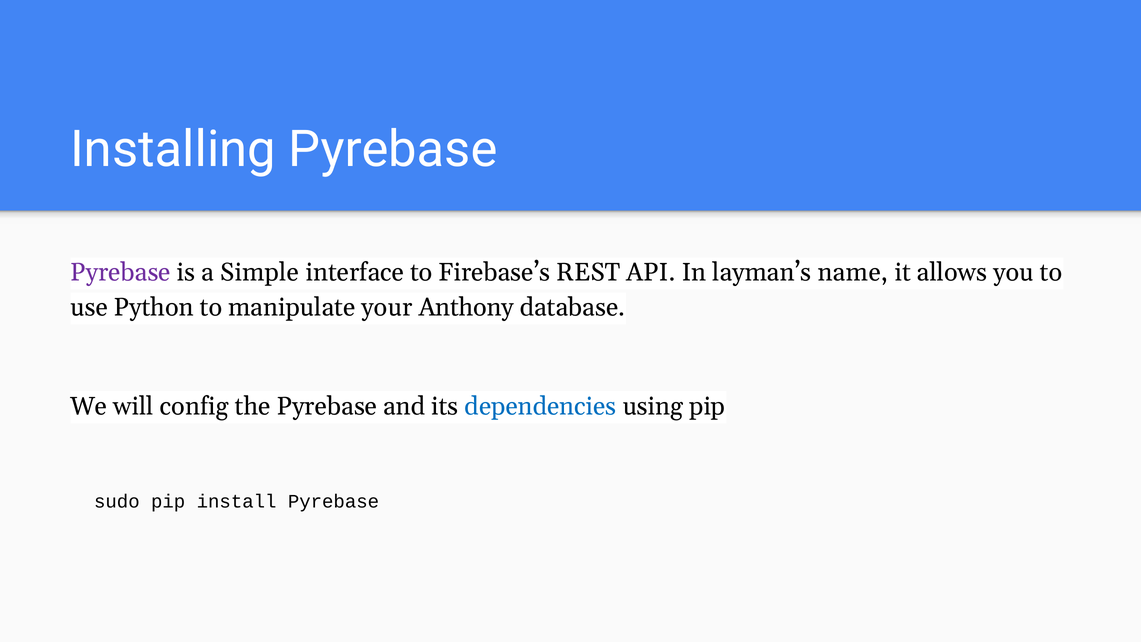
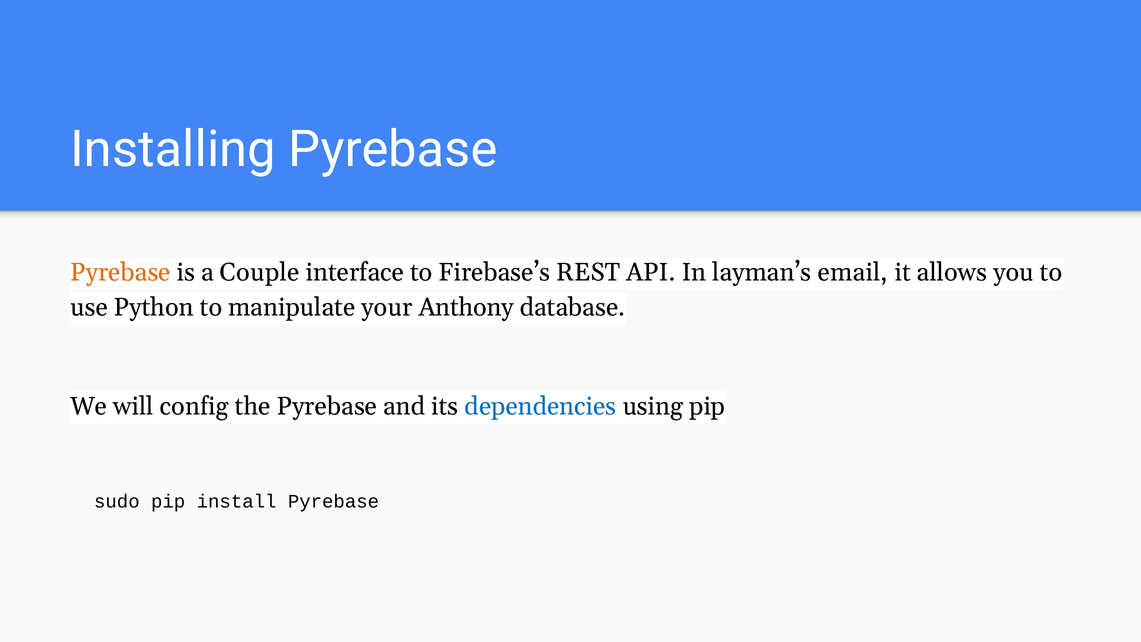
Pyrebase colour: purple -> orange (120, 272)
Simple: Simple -> Couple (260, 272)
name: name -> email (853, 272)
